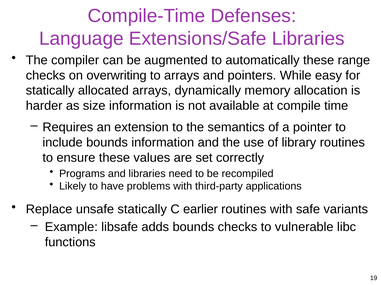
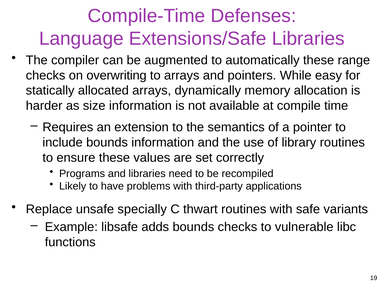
unsafe statically: statically -> specially (142, 210)
earlier: earlier -> thwart (200, 210)
